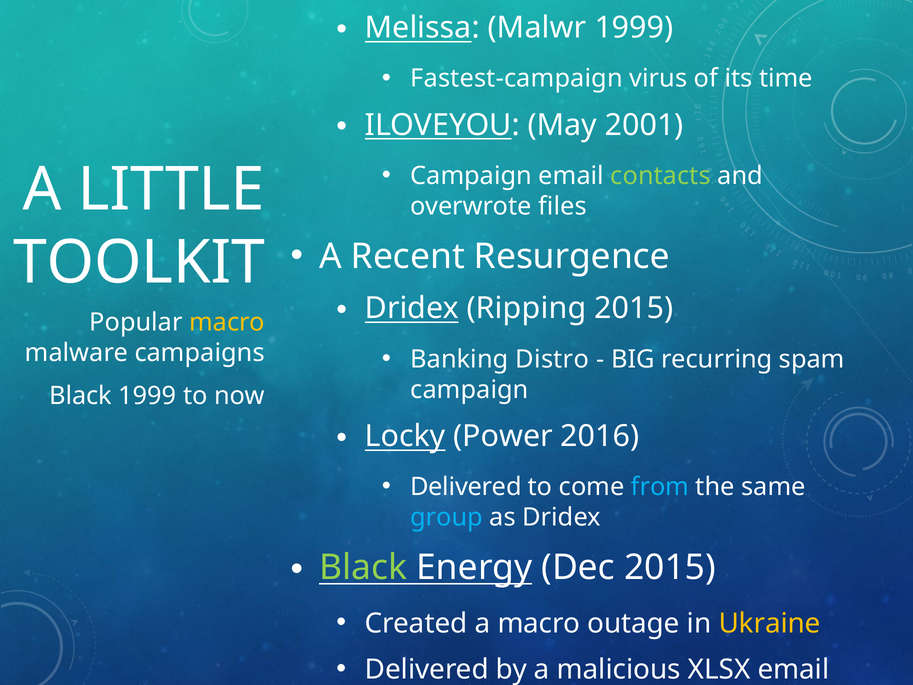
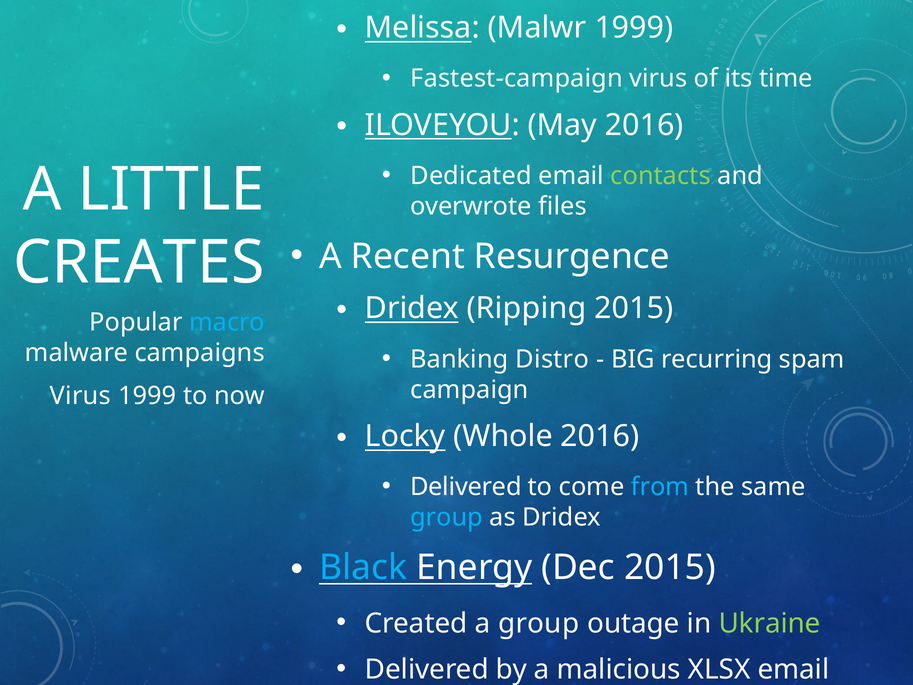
May 2001: 2001 -> 2016 (644, 125)
Campaign: Campaign -> Dedicated (471, 176)
TOOLKIT: TOOLKIT -> CREATES (139, 262)
macro colour: yellow -> light blue (227, 322)
Black: Black -> Virus (80, 396)
Power: Power -> Whole (503, 436)
Black colour: light green -> light blue (363, 567)
a macro: macro -> group (539, 623)
Ukraine colour: yellow -> light green (770, 623)
